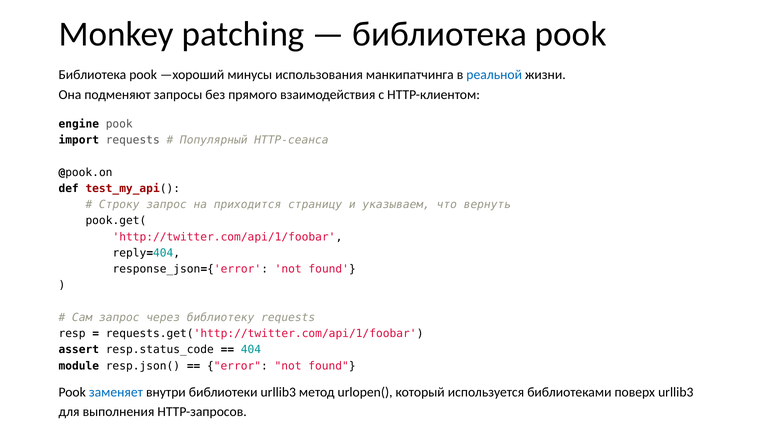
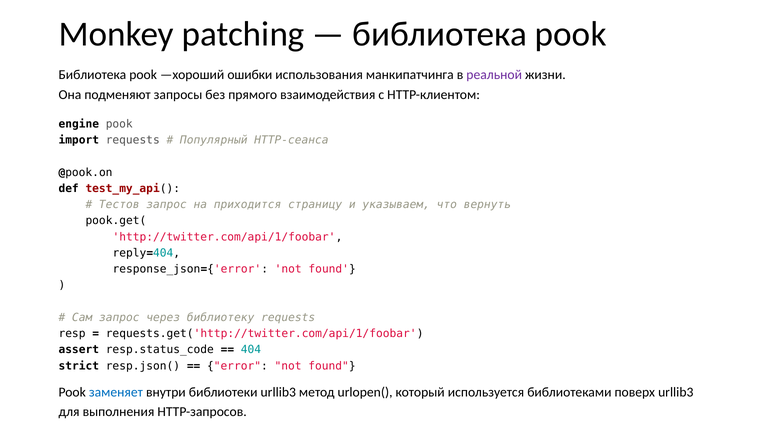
минусы: минусы -> ошибки (250, 75)
реальной colour: blue -> purple (494, 75)
Строку: Строку -> Тестов (119, 205)
module: module -> strict (79, 366)
